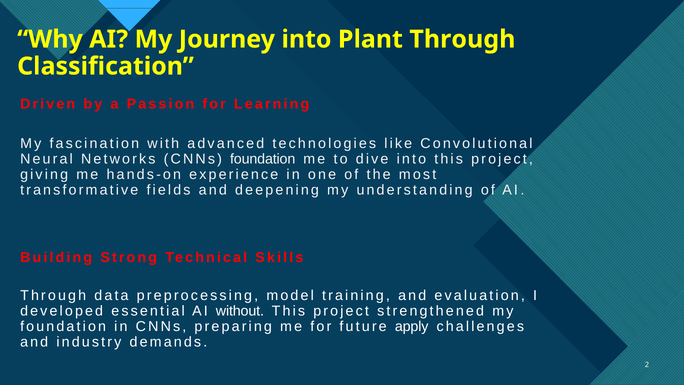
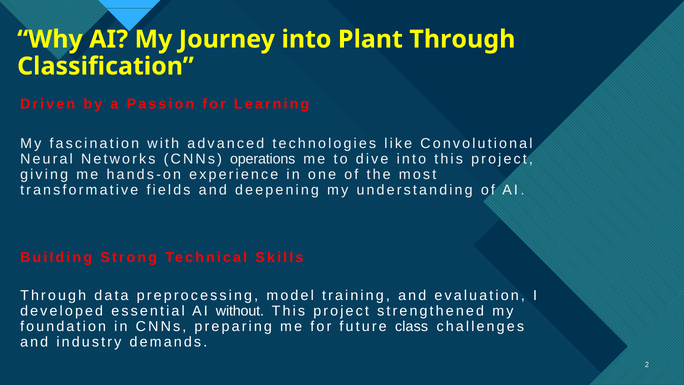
CNNs foundation: foundation -> operations (263, 159)
apply: apply -> class (412, 326)
